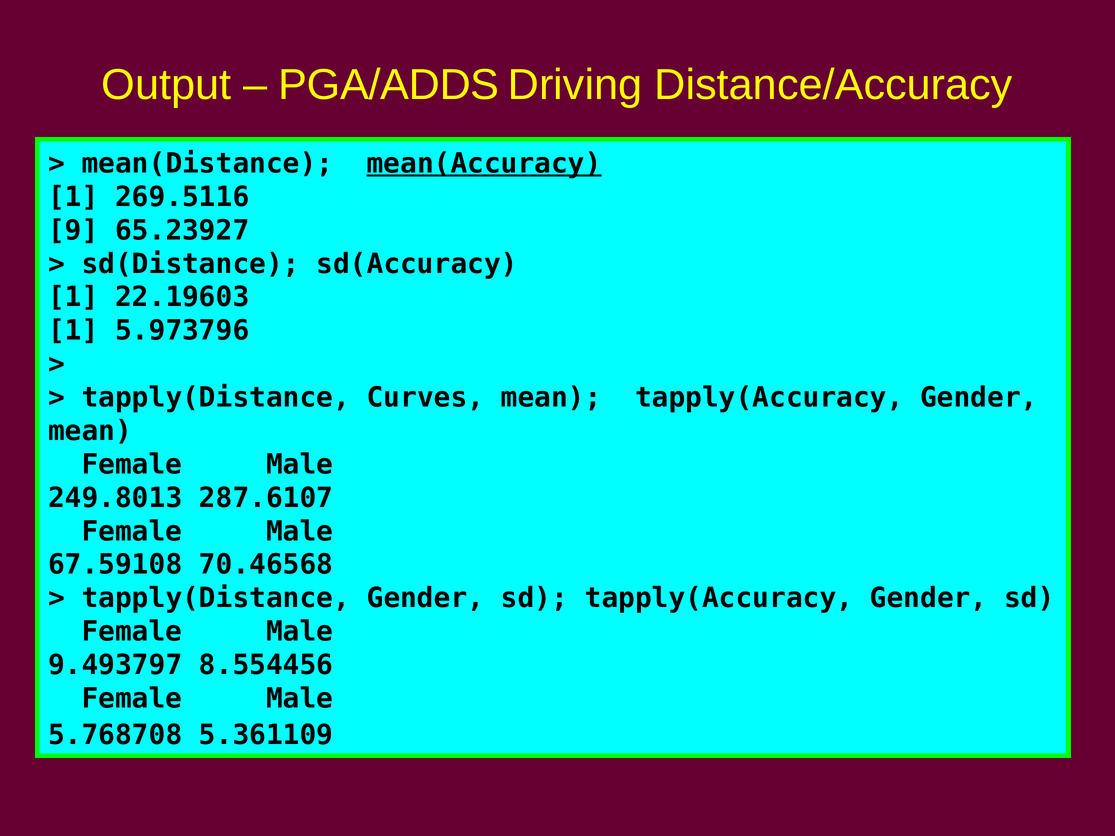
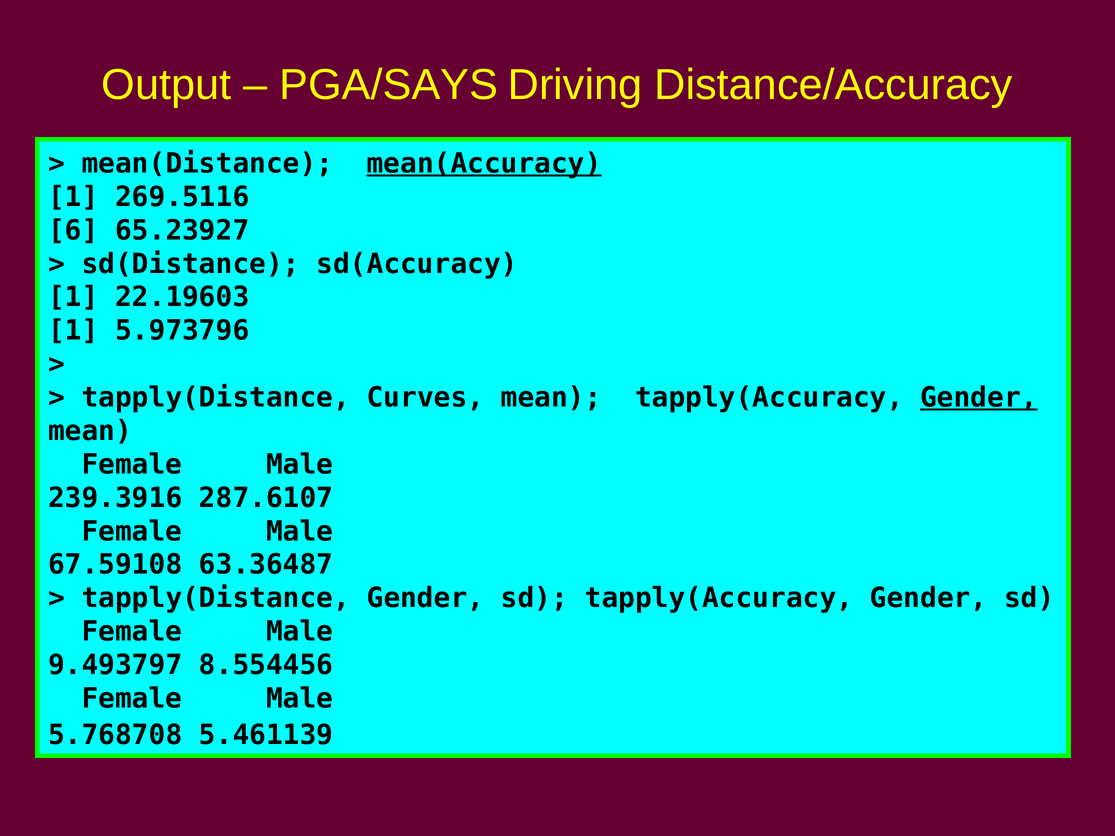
PGA/ADDS: PGA/ADDS -> PGA/SAYS (389, 85)
9: 9 -> 6 (73, 230)
Gender underline: none -> present (979, 398)
249.8013: 249.8013 -> 239.3916 (115, 498)
70.46568: 70.46568 -> 63.36487 (266, 565)
5.361109: 5.361109 -> 5.461139 (266, 735)
